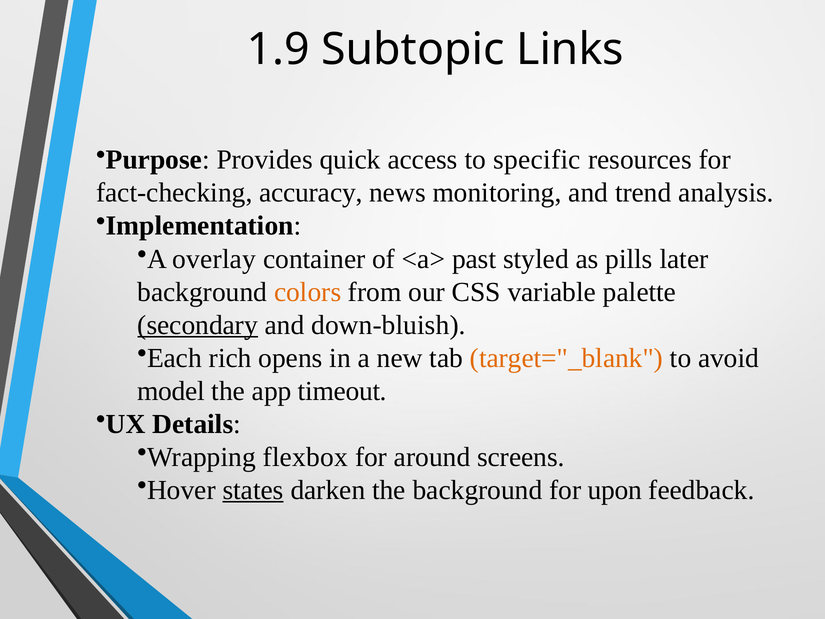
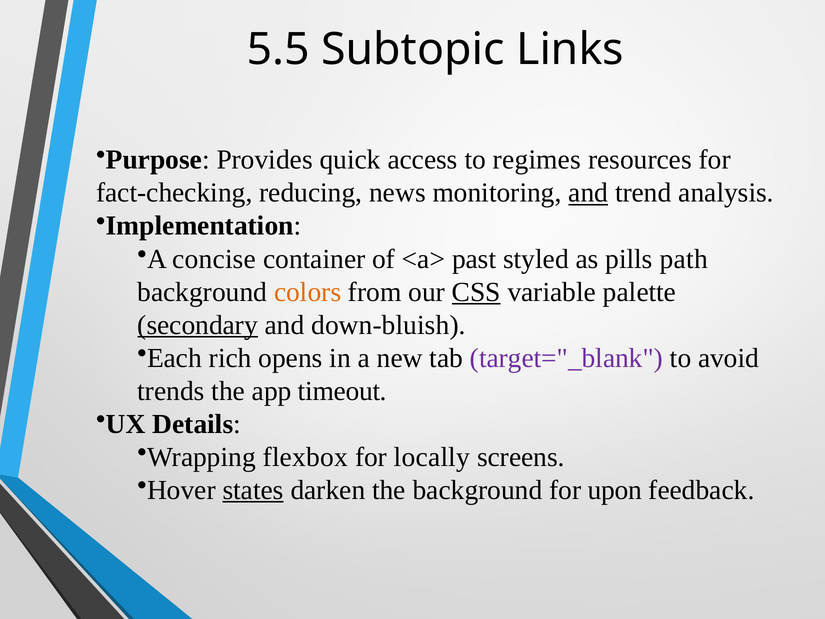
1.9: 1.9 -> 5.5 (278, 50)
specific: specific -> regimes (537, 160)
accuracy: accuracy -> reducing (311, 193)
and underline: none -> present (588, 193)
overlay: overlay -> concise (214, 259)
later: later -> path (684, 259)
CSS underline: none -> present (476, 292)
target="_blank colour: orange -> purple (566, 358)
model: model -> trends (171, 391)
around: around -> locally (432, 457)
